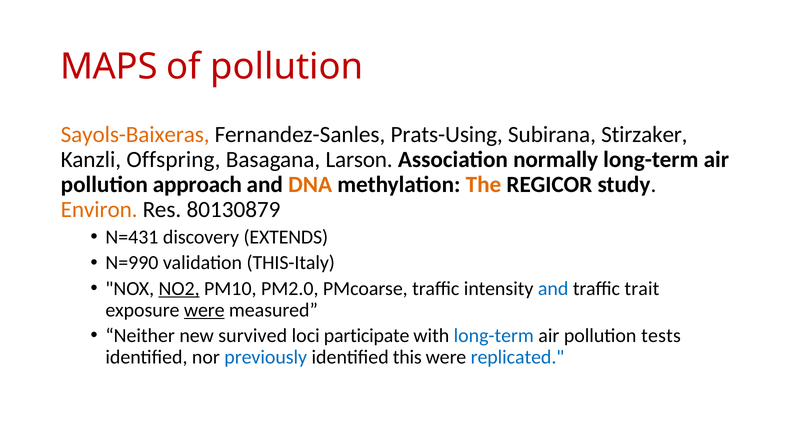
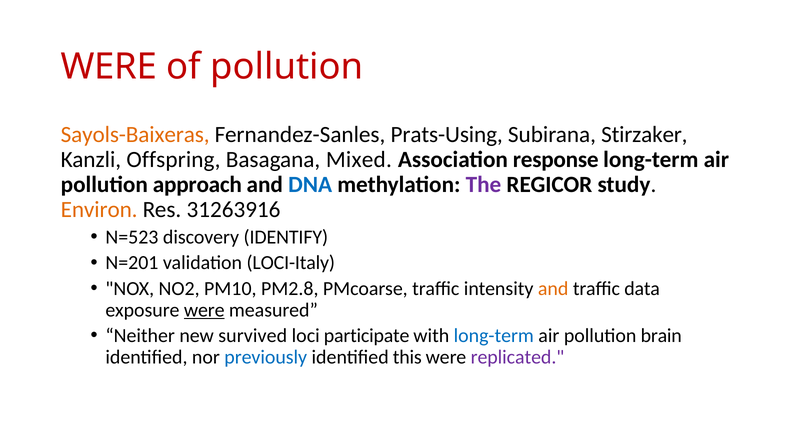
MAPS: MAPS -> WERE (109, 67)
Larson: Larson -> Mixed (359, 160)
normally: normally -> response (556, 160)
DNA colour: orange -> blue (310, 185)
The colour: orange -> purple (483, 185)
80130879: 80130879 -> 31263916 (234, 210)
N=431: N=431 -> N=523 (132, 237)
EXTENDS: EXTENDS -> IDENTIFY (286, 237)
N=990: N=990 -> N=201 (132, 263)
THIS-Italy: THIS-Italy -> LOCI-Italy (291, 263)
NO2 underline: present -> none (179, 288)
PM2.0: PM2.0 -> PM2.8 (290, 288)
and colour: blue -> orange (553, 288)
trait: trait -> data (642, 288)
tests: tests -> brain (661, 335)
replicated colour: blue -> purple (517, 357)
